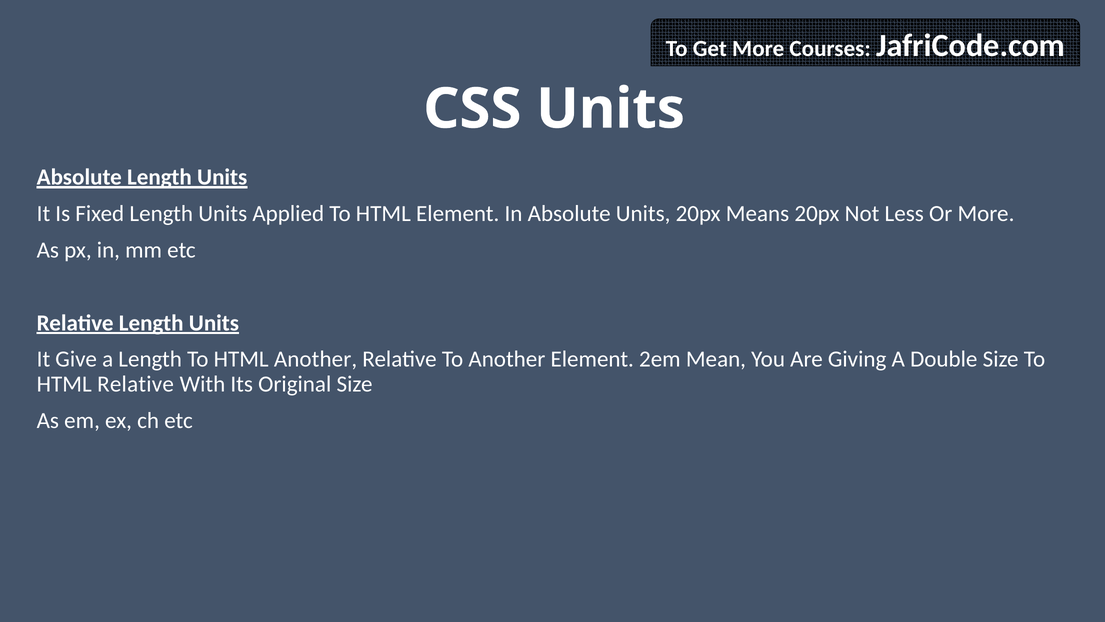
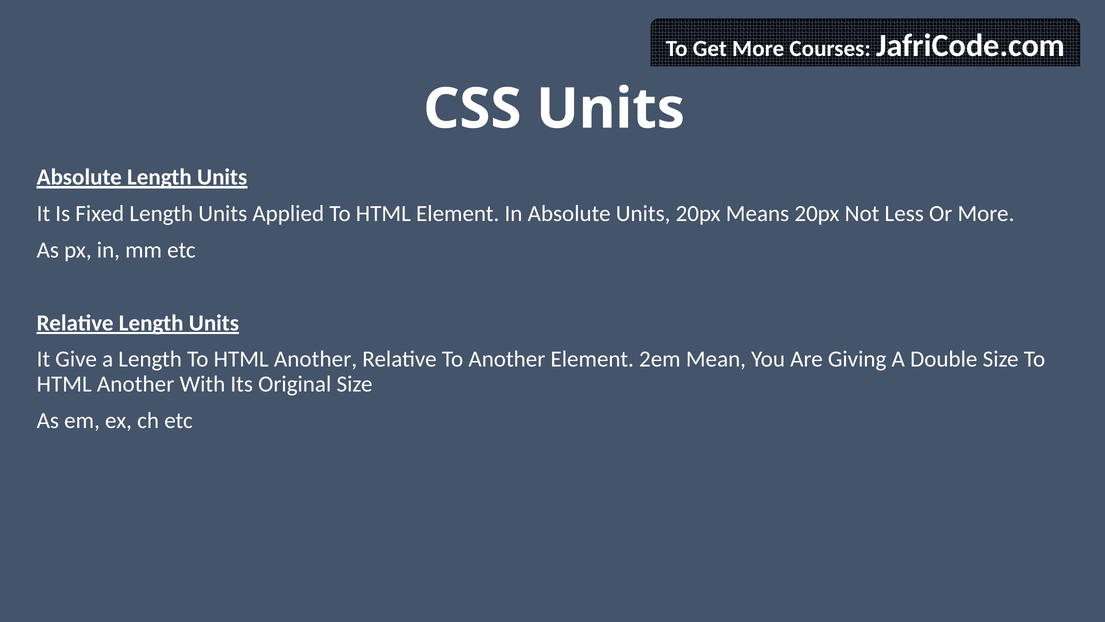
Relative: Relative -> Another (136, 384)
